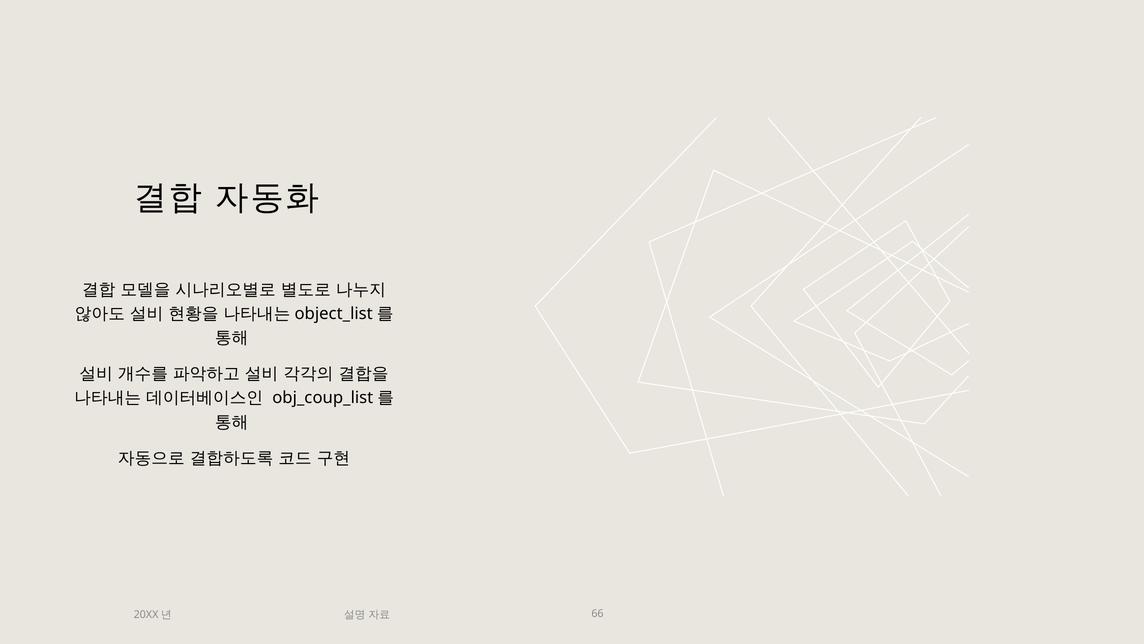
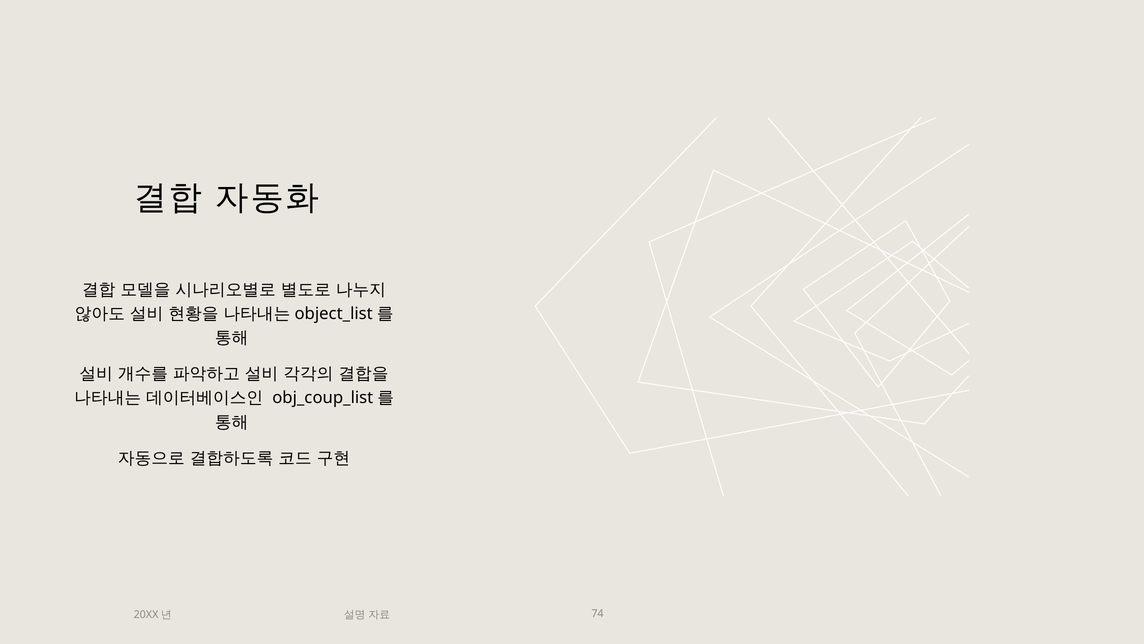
66: 66 -> 74 (598, 613)
